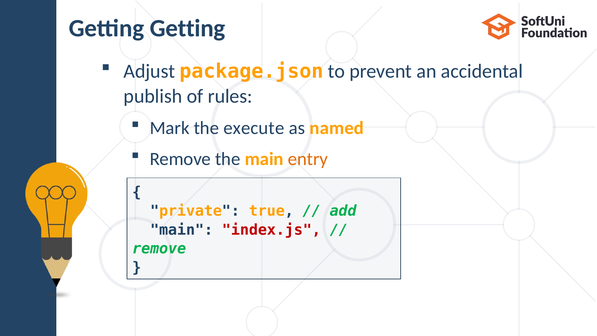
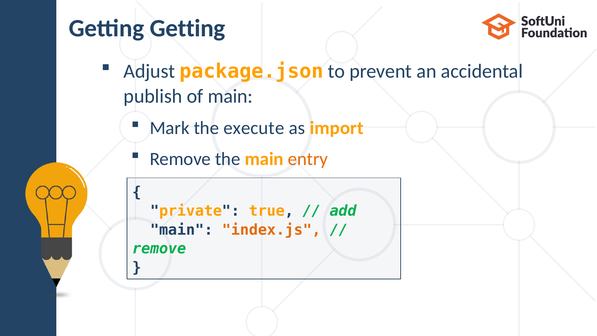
of rules: rules -> main (230, 96)
named: named -> import (337, 128)
index.js colour: red -> orange (271, 230)
